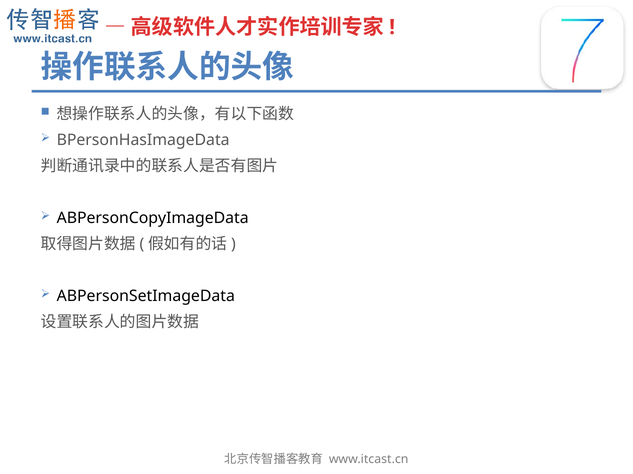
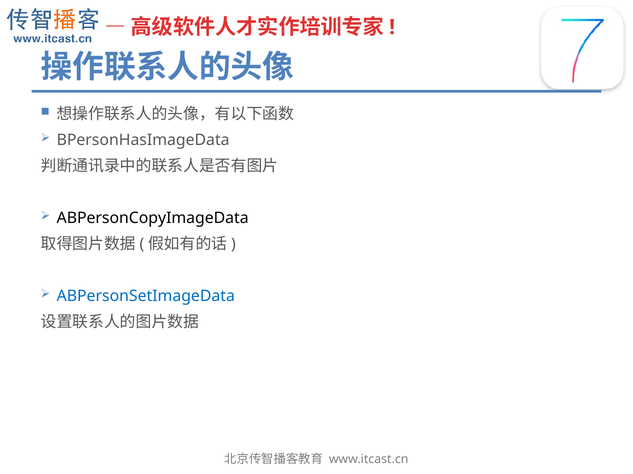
ABPersonSetImageData colour: black -> blue (146, 296)
